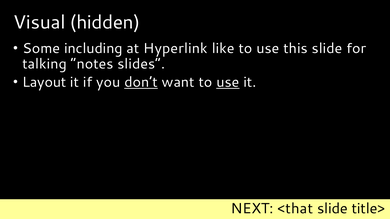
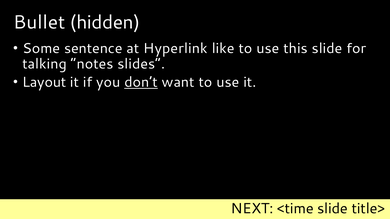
Visual: Visual -> Bullet (39, 22)
including: including -> sentence (93, 49)
use underline: present -> none (228, 82)
<that: <that -> <time (295, 209)
